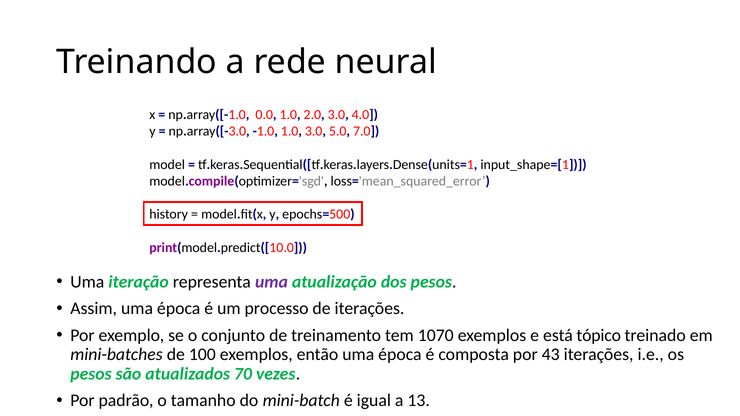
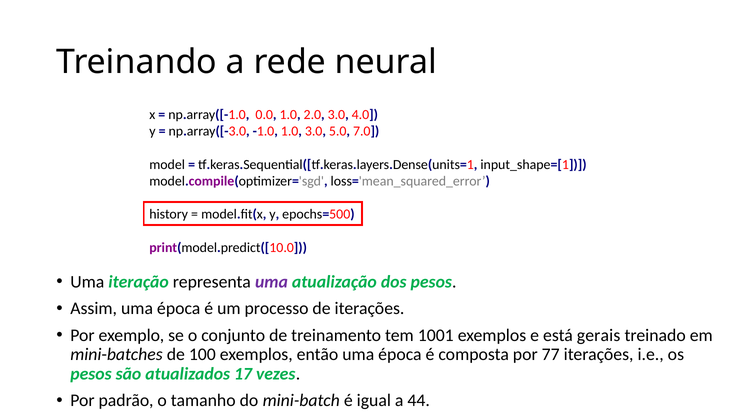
1070: 1070 -> 1001 (436, 336)
tópico: tópico -> gerais (599, 336)
43: 43 -> 77 (551, 355)
70: 70 -> 17 (243, 374)
13: 13 -> 44 (419, 401)
